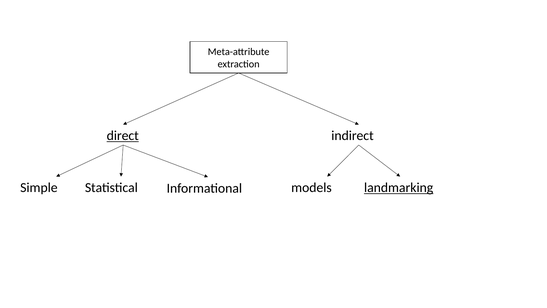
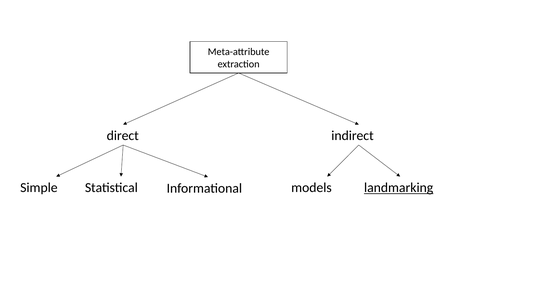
direct underline: present -> none (123, 136)
